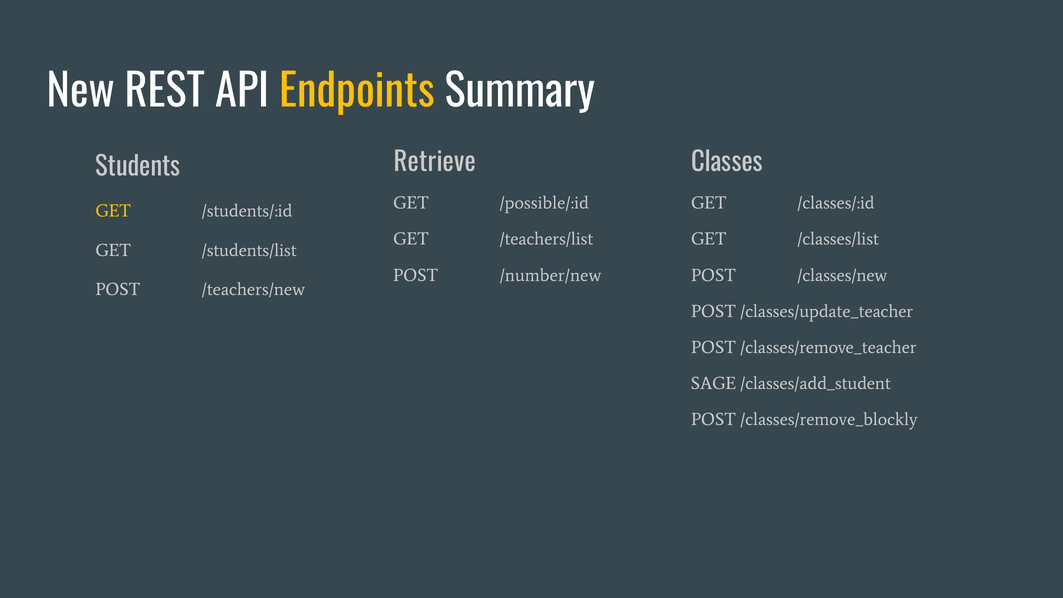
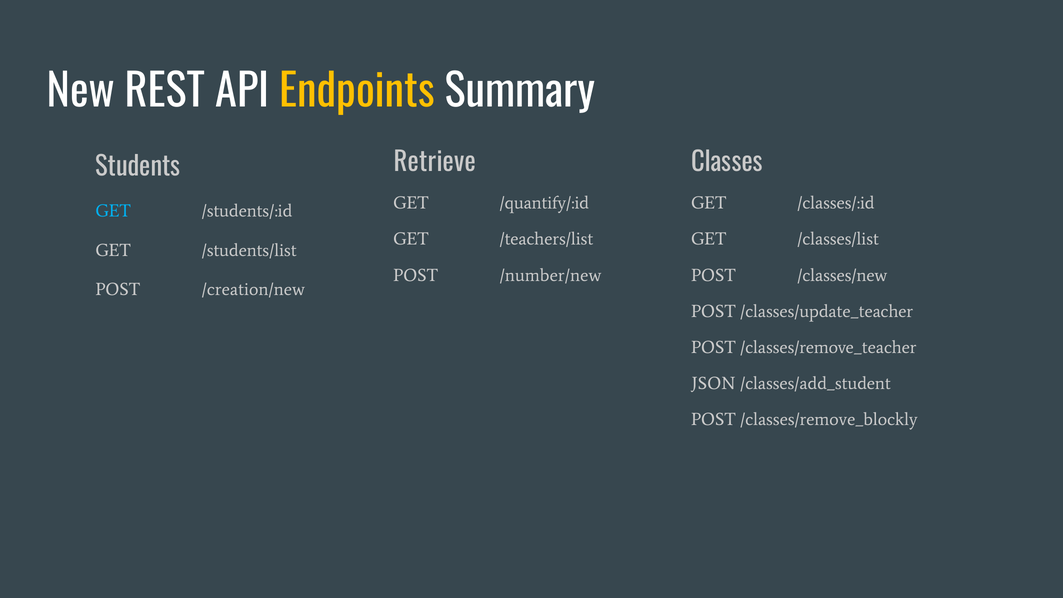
/possible/:id: /possible/:id -> /quantify/:id (544, 203)
GET colour: yellow -> light blue (113, 211)
/teachers/new: /teachers/new -> /creation/new (253, 289)
SAGE: SAGE -> JSON (713, 383)
